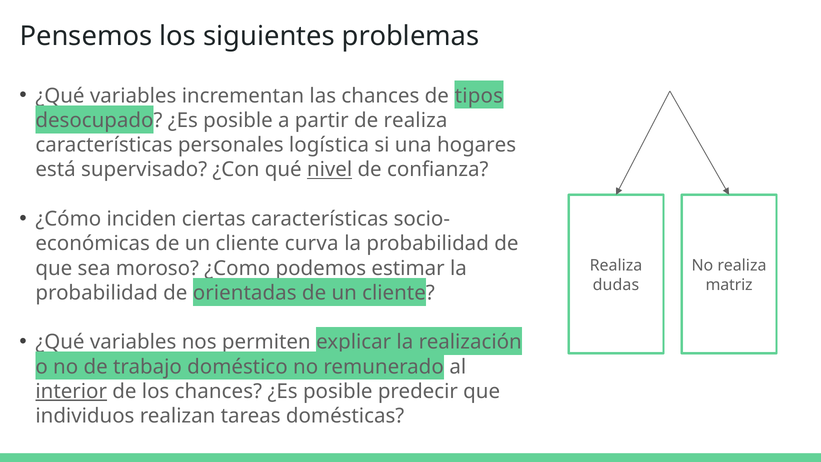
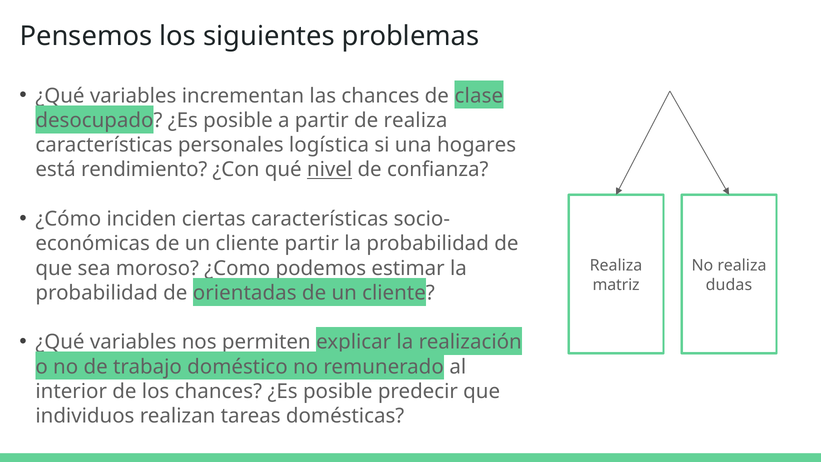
tipos: tipos -> clase (479, 96)
supervisado: supervisado -> rendimiento (144, 170)
cliente curva: curva -> partir (312, 244)
dudas: dudas -> matriz (616, 285)
matriz: matriz -> dudas (729, 285)
interior underline: present -> none (71, 391)
